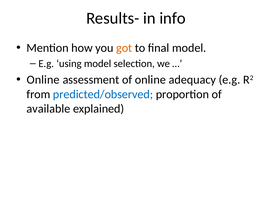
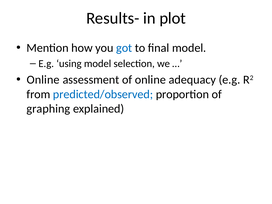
info: info -> plot (173, 18)
got colour: orange -> blue (124, 48)
available: available -> graphing (48, 109)
